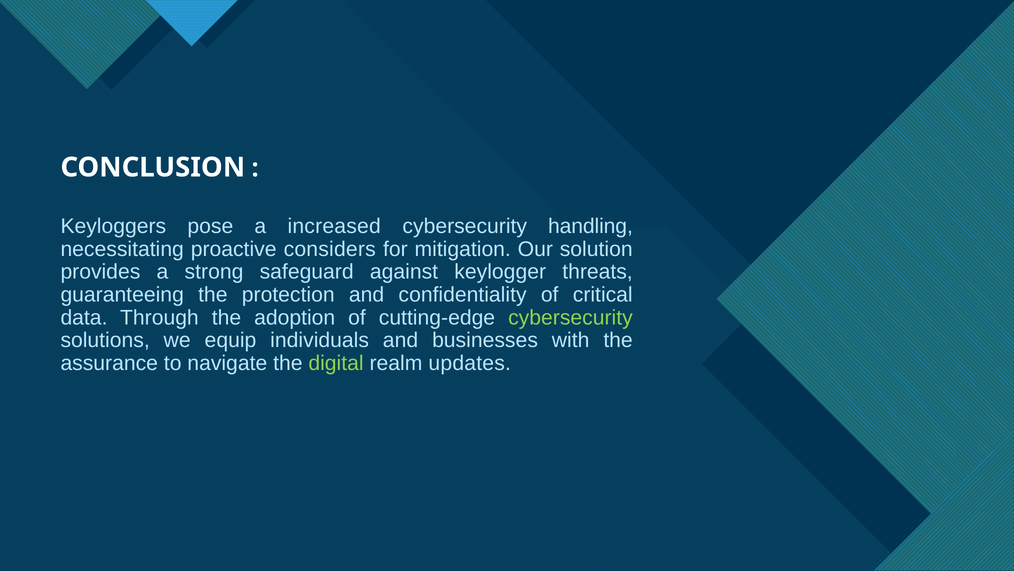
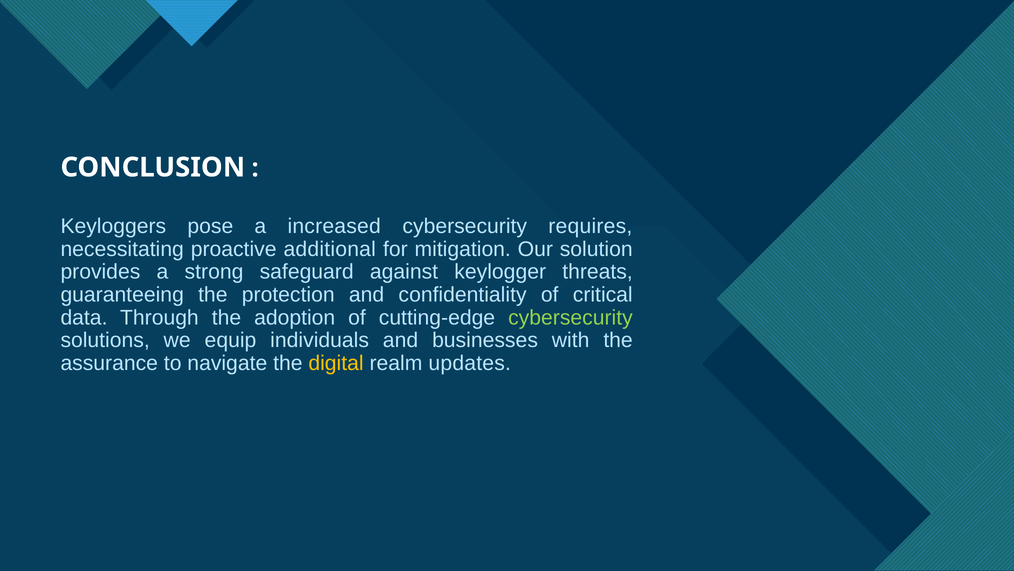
handling: handling -> requires (590, 226)
considers: considers -> additional (330, 249)
digital colour: light green -> yellow (336, 363)
